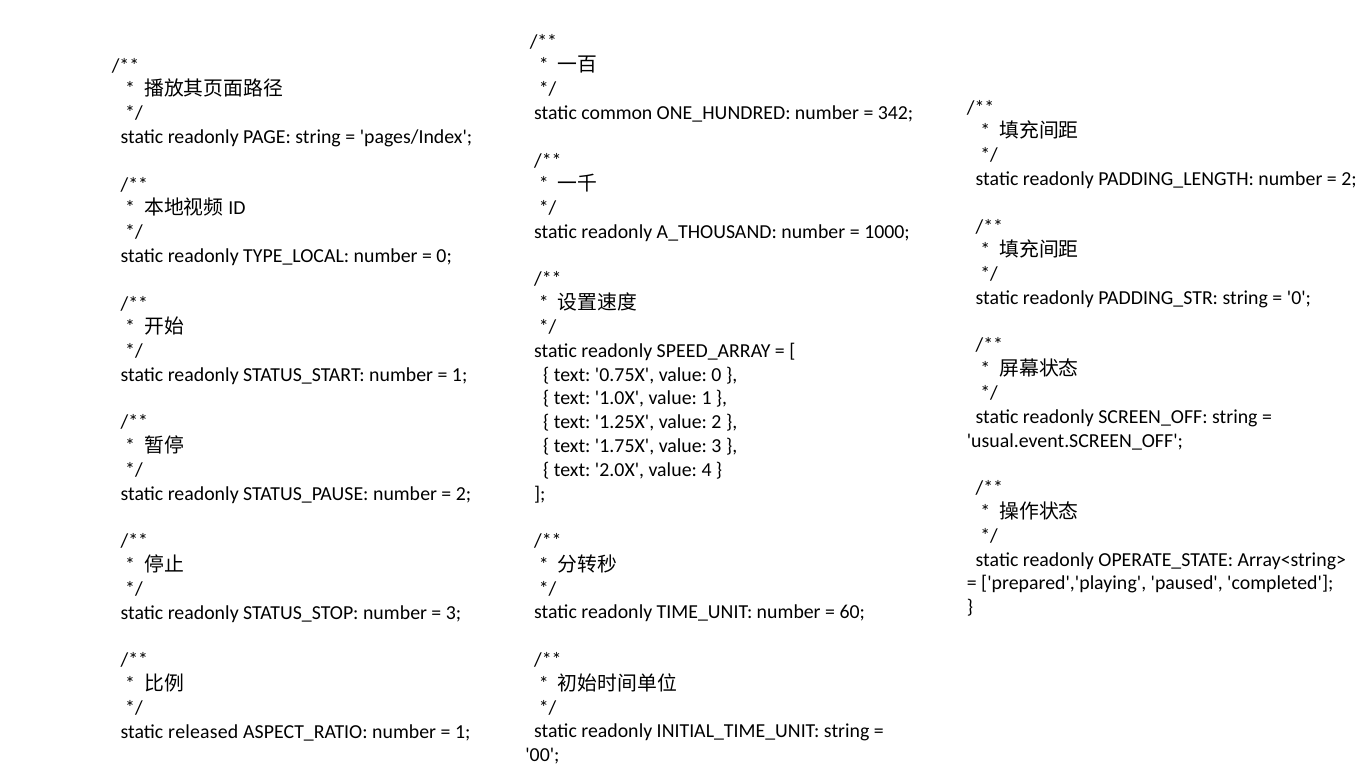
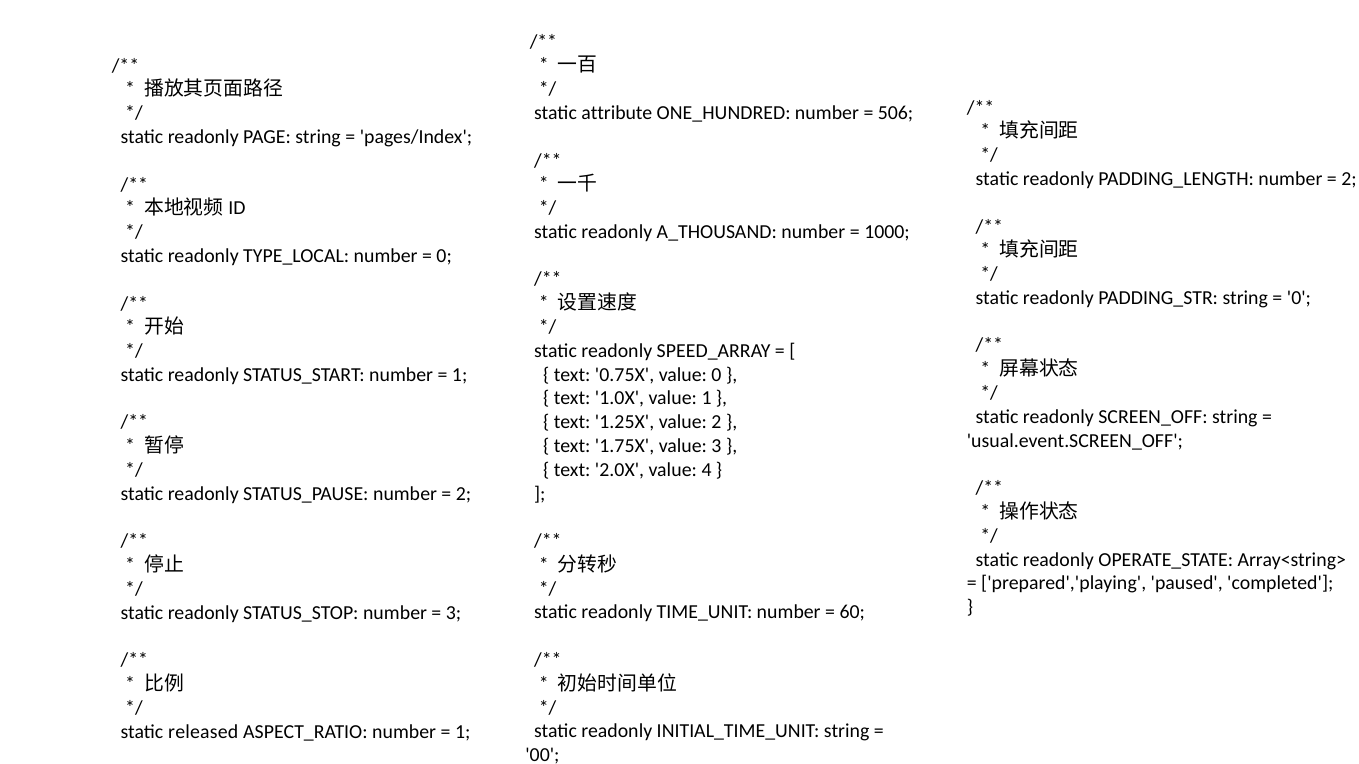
common: common -> attribute (617, 113)
342: 342 -> 506 (896, 113)
